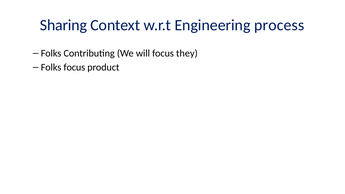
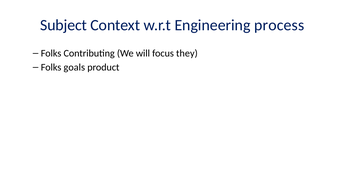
Sharing: Sharing -> Subject (63, 25)
Folks focus: focus -> goals (74, 67)
